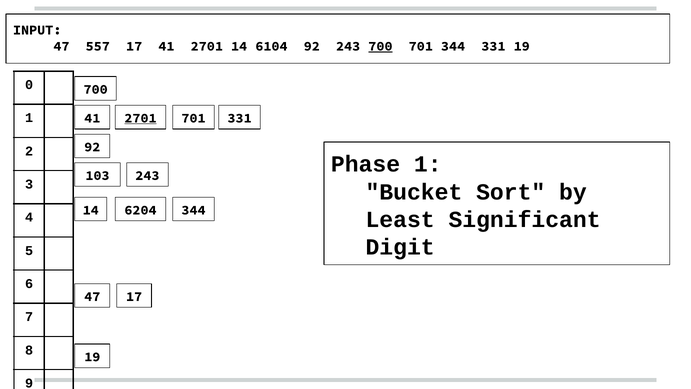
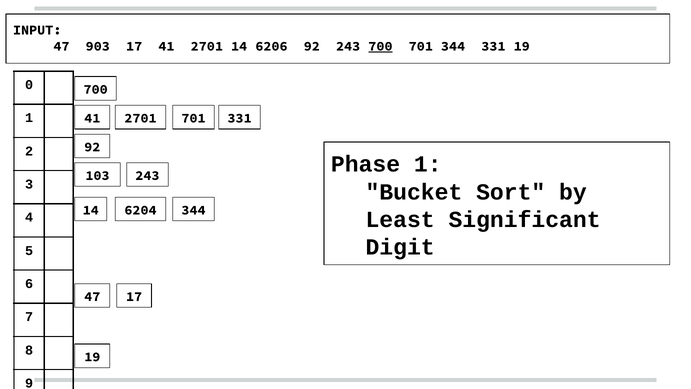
557: 557 -> 903 (98, 46)
6104: 6104 -> 6206 (271, 46)
2701 underline: present -> none (140, 118)
